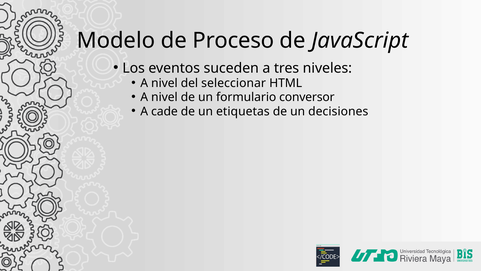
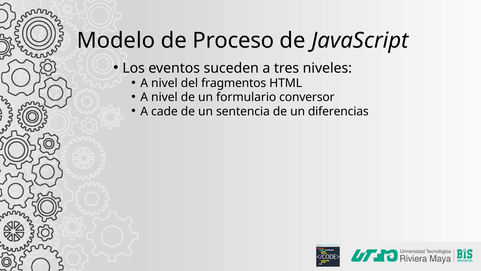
seleccionar: seleccionar -> fragmentos (234, 83)
etiquetas: etiquetas -> sentencia (243, 111)
decisiones: decisiones -> diferencias (338, 111)
